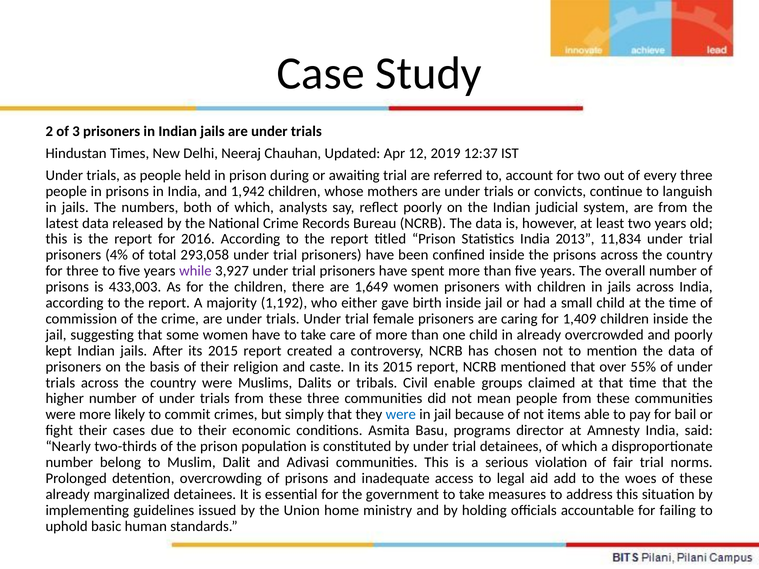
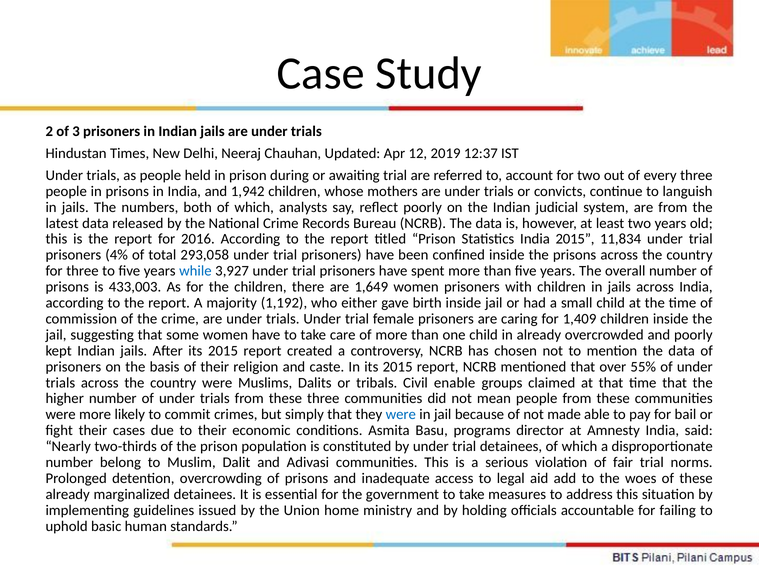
India 2013: 2013 -> 2015 (575, 239)
while colour: purple -> blue (195, 271)
items: items -> made (564, 415)
